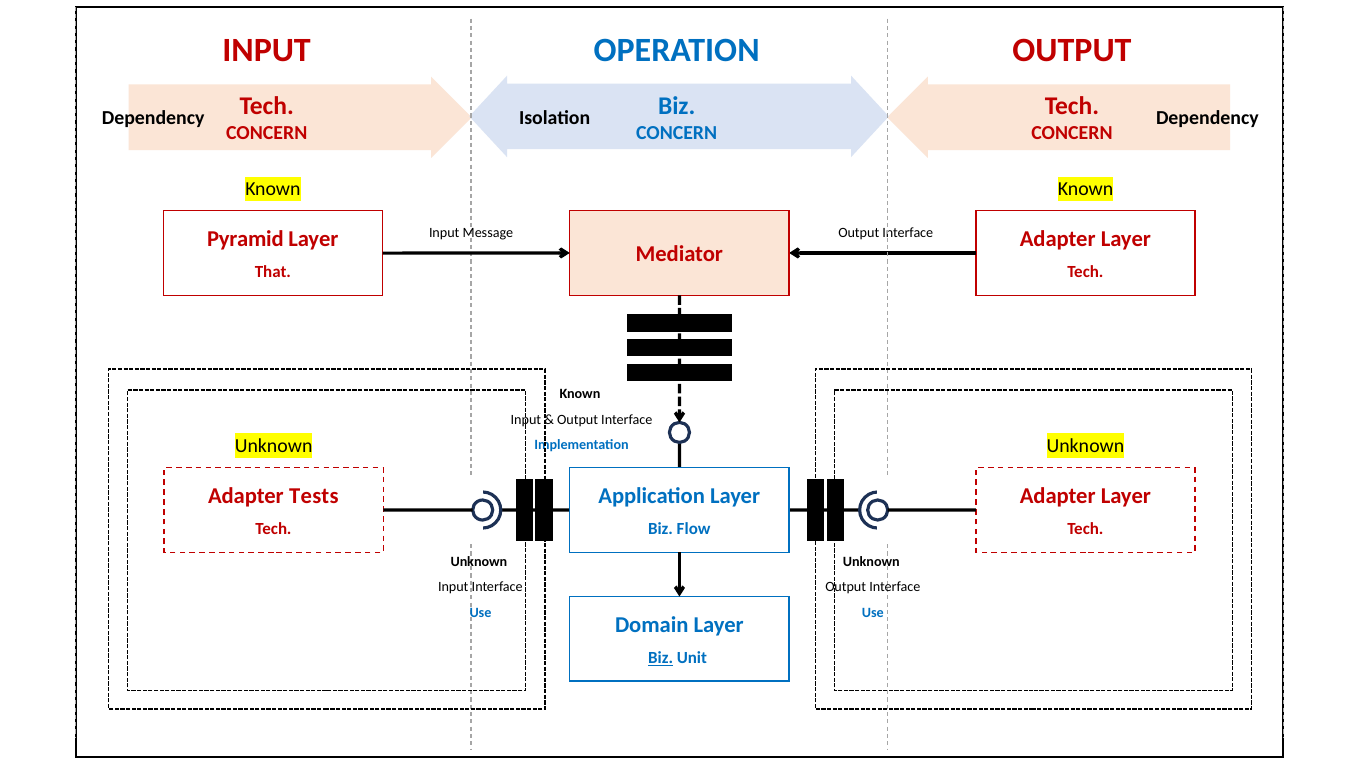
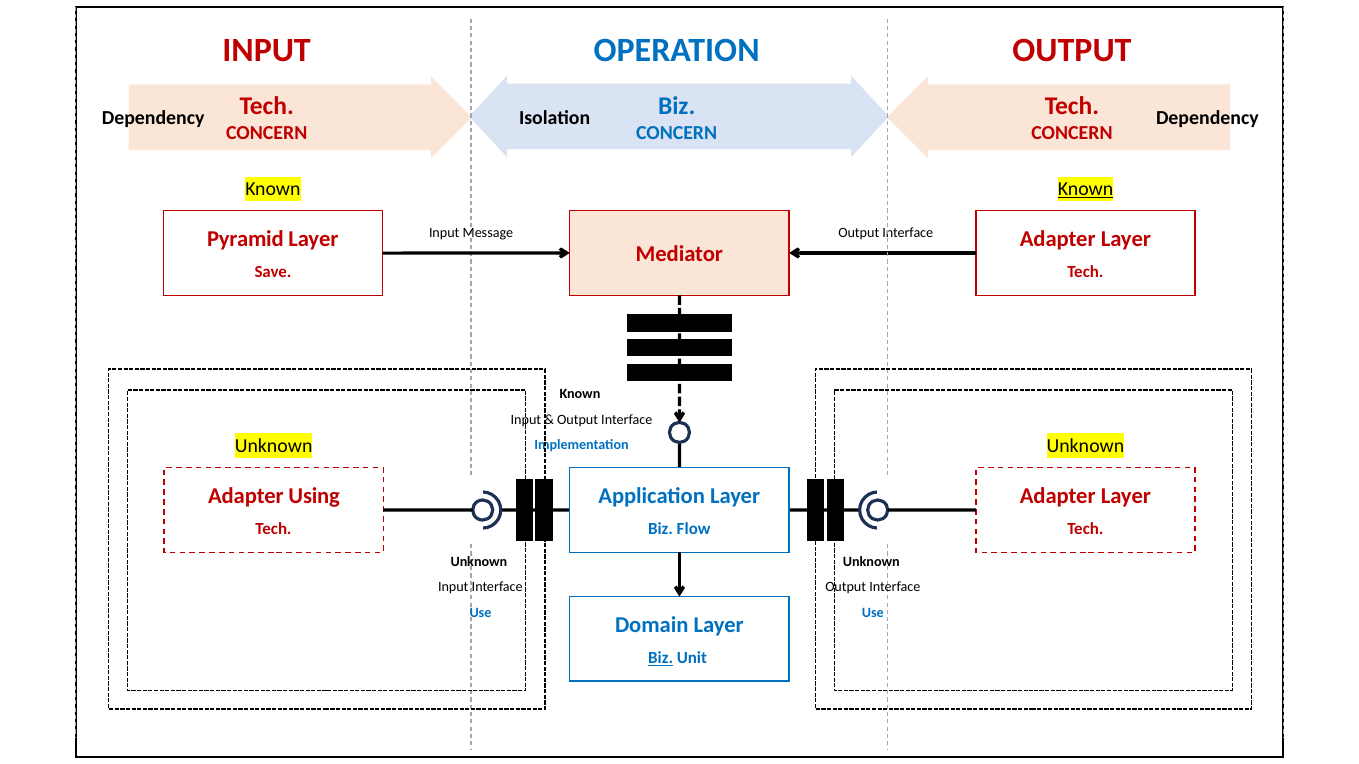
Known underline: none -> present (1085, 189)
That: That -> Save (273, 272)
Tests: Tests -> Using (314, 497)
